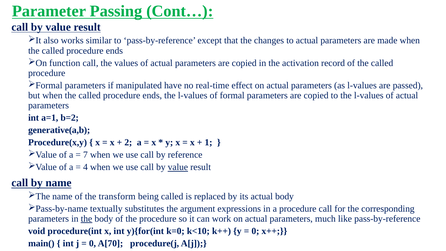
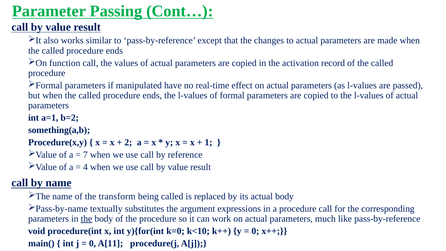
generative(a,b: generative(a,b -> something(a,b (59, 130)
value underline: present -> none (178, 167)
A[70: A[70 -> A[11 (110, 243)
